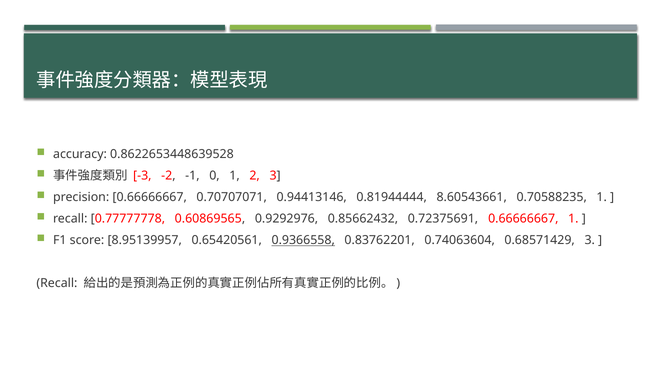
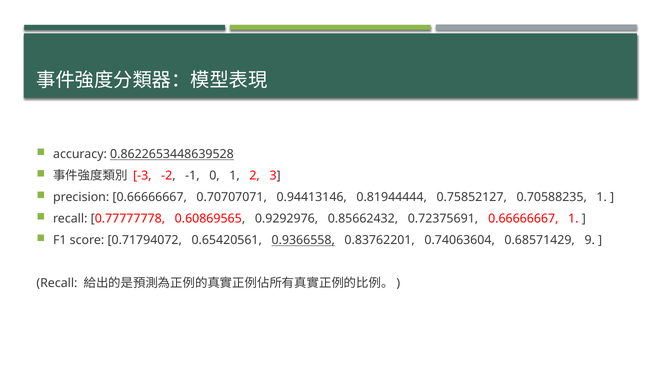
0.8622653448639528 underline: none -> present (172, 154)
8.60543661: 8.60543661 -> 0.75852127 (472, 197)
8.95139957: 8.95139957 -> 0.71794072 (145, 240)
0.68571429 3: 3 -> 9 (590, 240)
